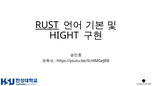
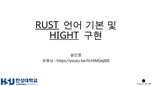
HIGHT underline: none -> present (64, 35)
